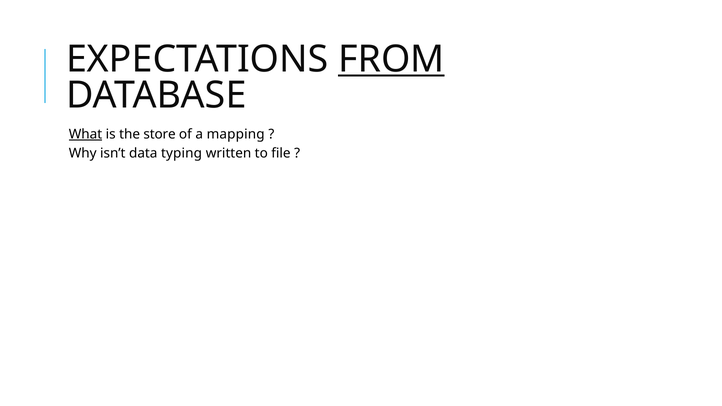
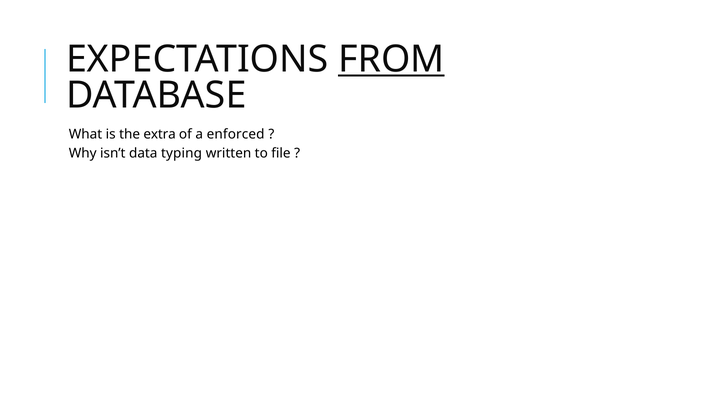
What underline: present -> none (85, 134)
store: store -> extra (160, 134)
mapping: mapping -> enforced (236, 134)
